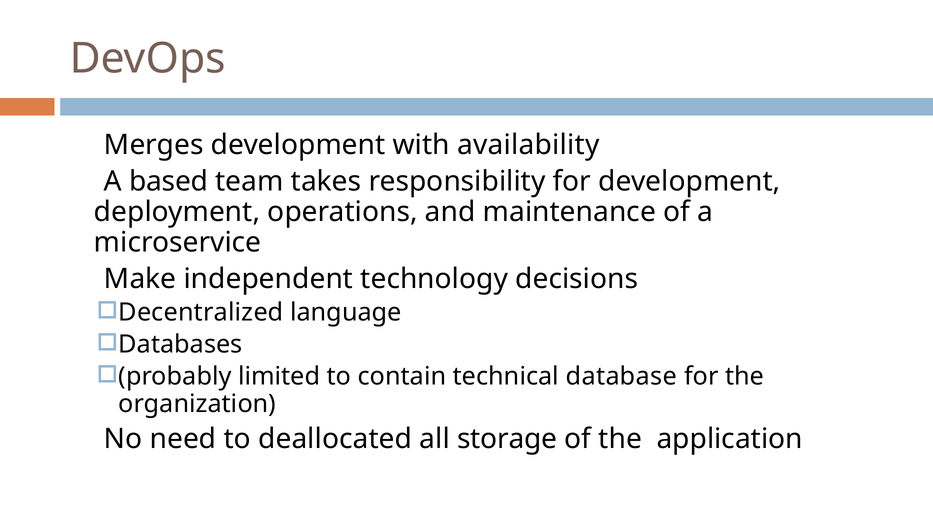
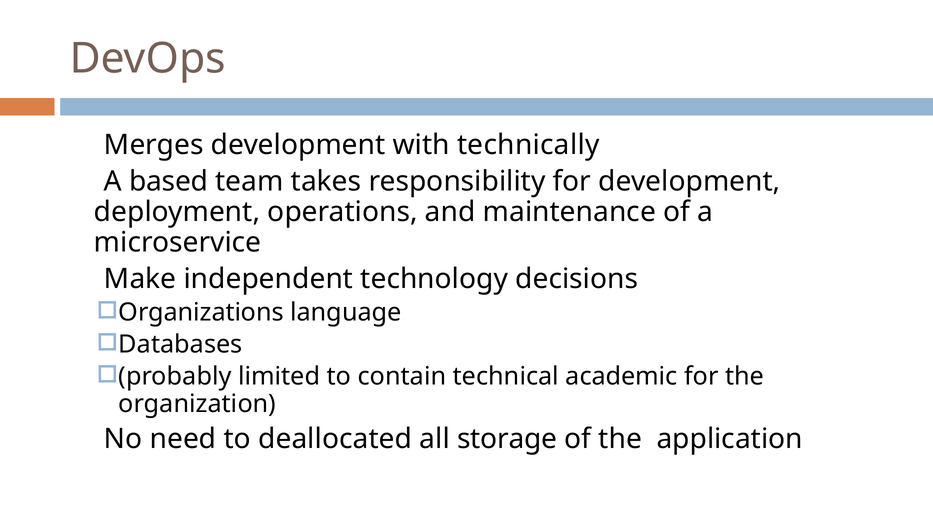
availability: availability -> technically (528, 145)
Decentralized: Decentralized -> Organizations (201, 312)
database: database -> academic (621, 376)
